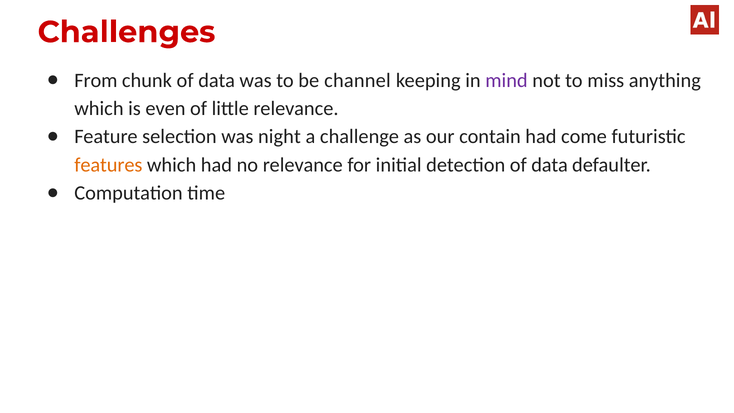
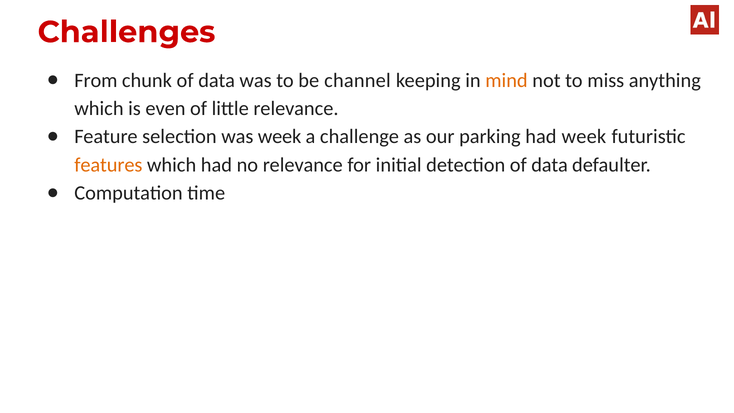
mind colour: purple -> orange (507, 80)
was night: night -> week (280, 137)
contain: contain -> parking (490, 137)
had come: come -> week (584, 137)
